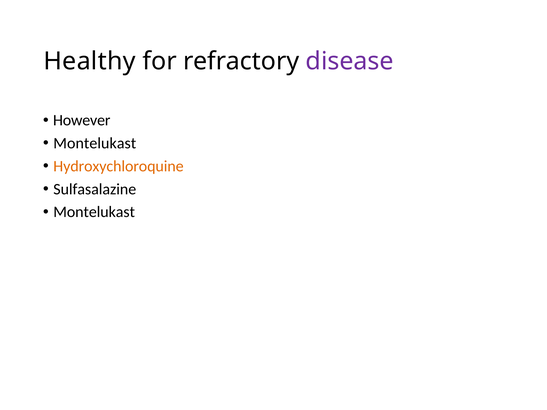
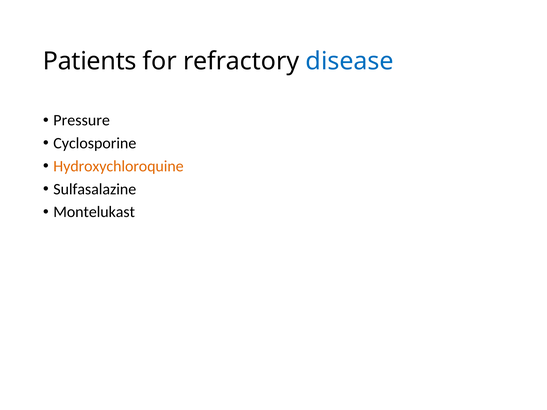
Healthy: Healthy -> Patients (90, 61)
disease colour: purple -> blue (350, 61)
However: However -> Pressure (82, 120)
Montelukast: Montelukast -> Cyclosporine (95, 143)
